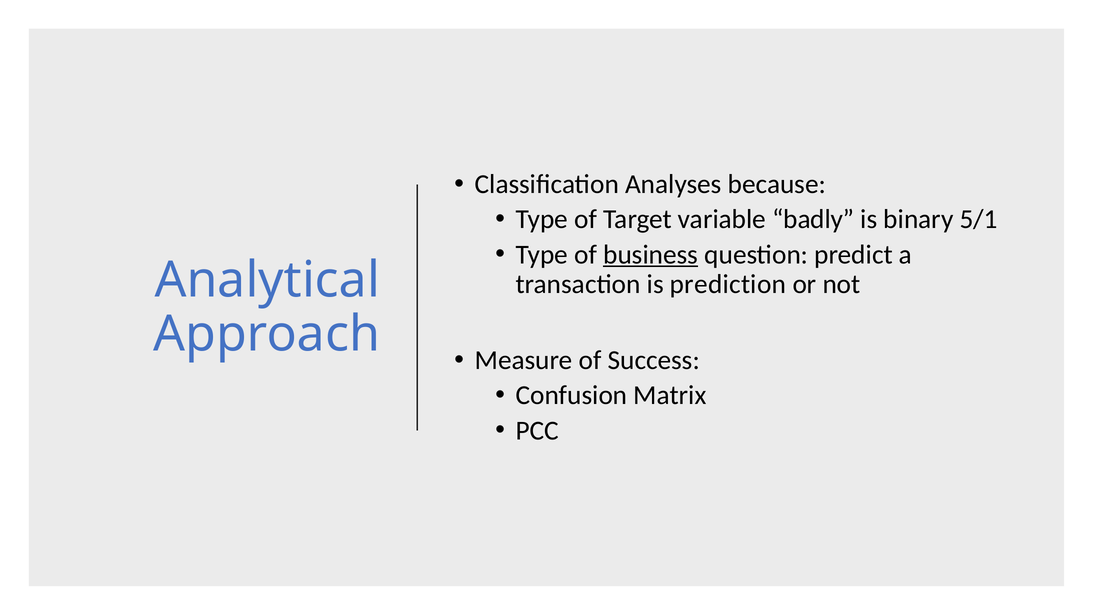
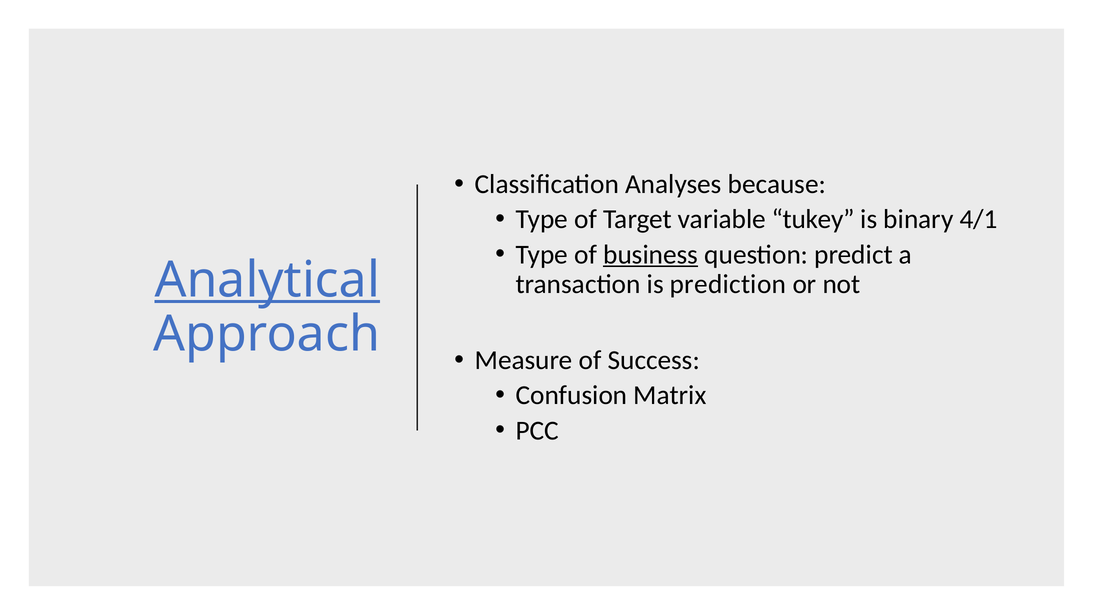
badly: badly -> tukey (813, 219)
5/1: 5/1 -> 4/1 (979, 219)
Analytical underline: none -> present (267, 280)
